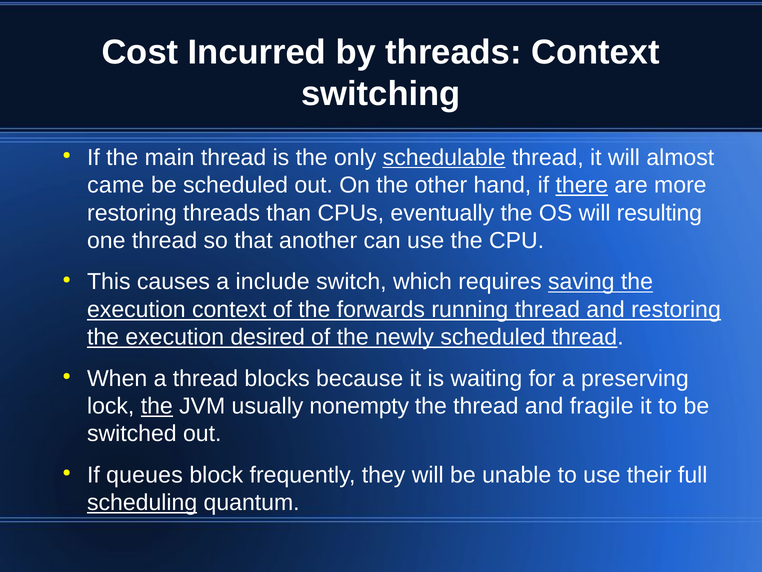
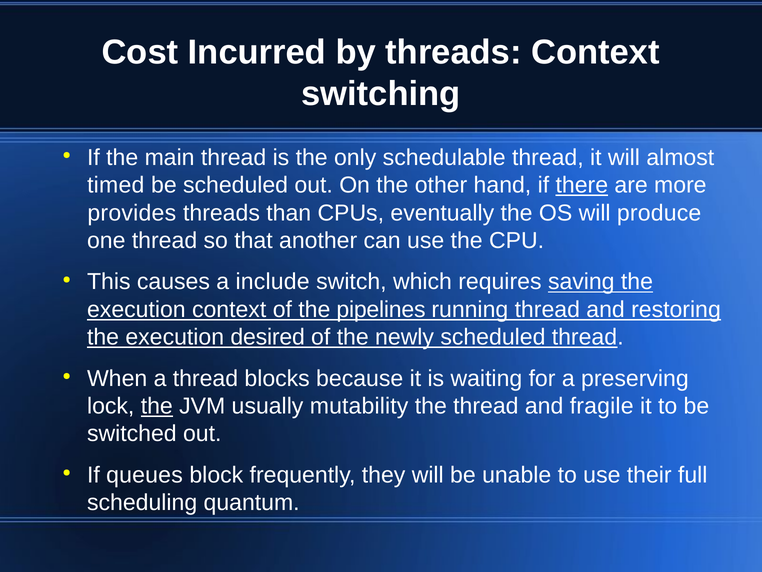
schedulable underline: present -> none (444, 157)
came: came -> timed (116, 185)
restoring: restoring -> provides (132, 213)
resulting: resulting -> produce (659, 213)
forwards: forwards -> pipelines (381, 309)
nonempty: nonempty -> mutability (359, 406)
scheduling underline: present -> none (142, 502)
